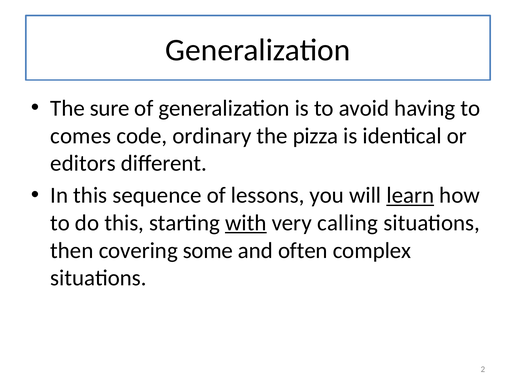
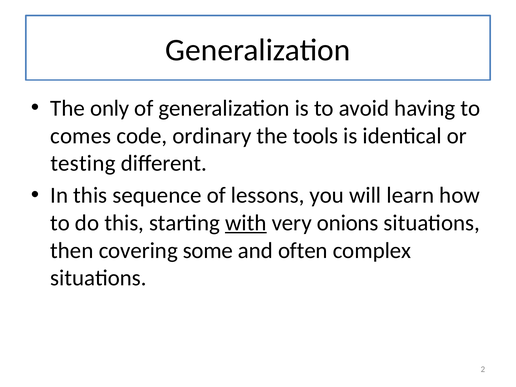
sure: sure -> only (110, 108)
pizza: pizza -> tools (316, 136)
editors: editors -> testing (83, 163)
learn underline: present -> none (410, 195)
calling: calling -> onions (348, 223)
